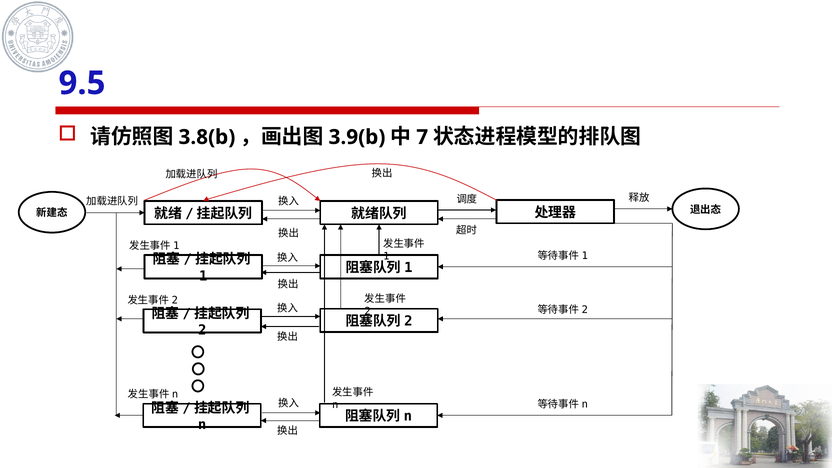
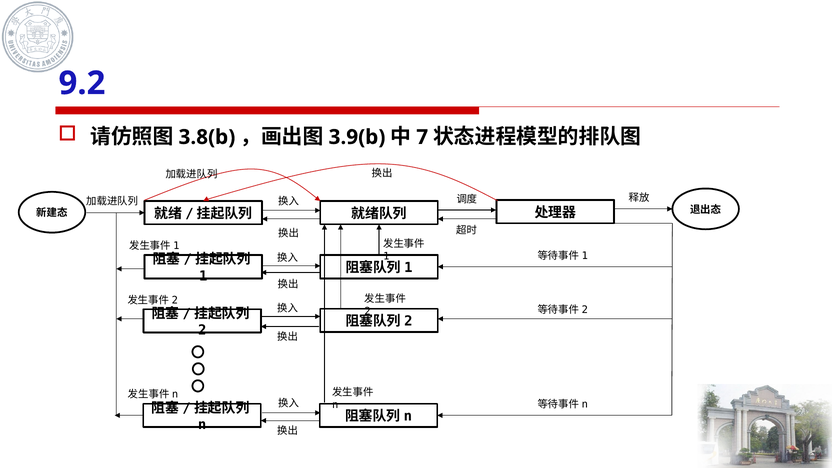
9.5: 9.5 -> 9.2 (82, 83)
